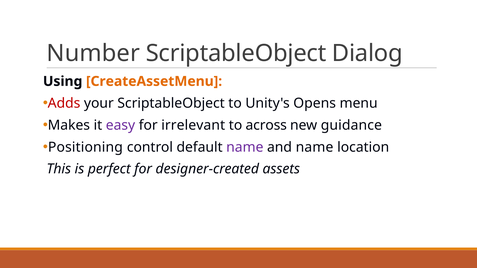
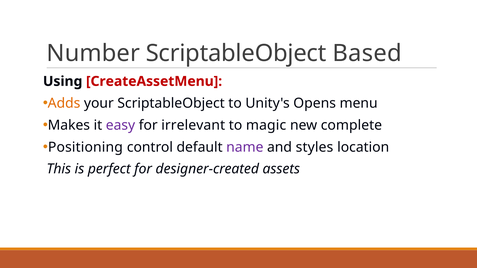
Dialog: Dialog -> Based (367, 53)
CreateAssetMenu colour: orange -> red (154, 81)
Adds colour: red -> orange (64, 103)
across: across -> magic (266, 125)
guidance: guidance -> complete (351, 125)
and name: name -> styles (315, 147)
